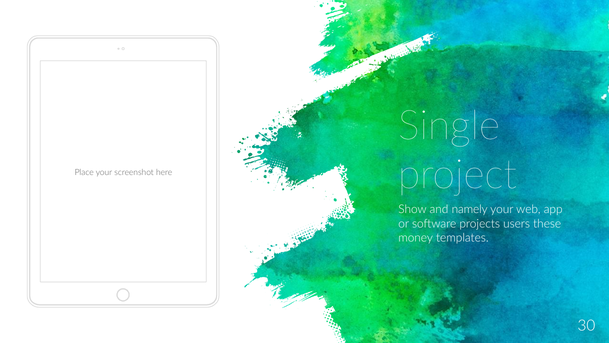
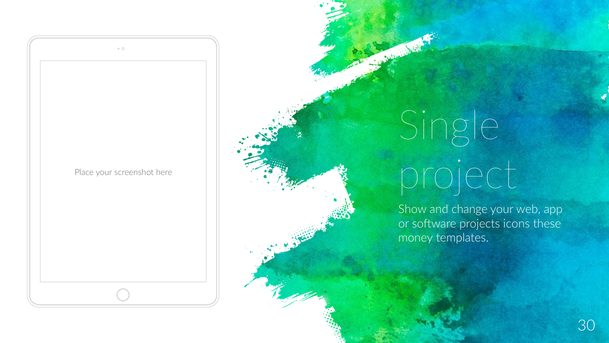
namely: namely -> change (470, 209)
users: users -> icons (517, 223)
